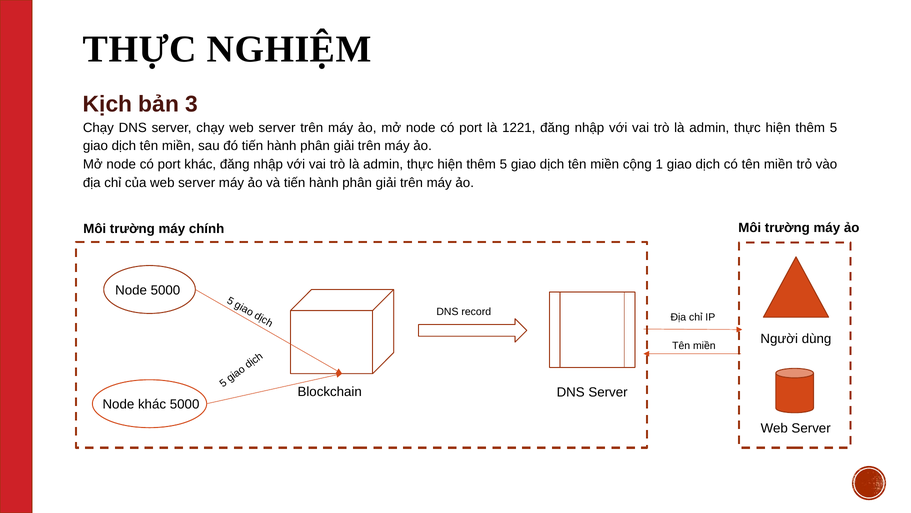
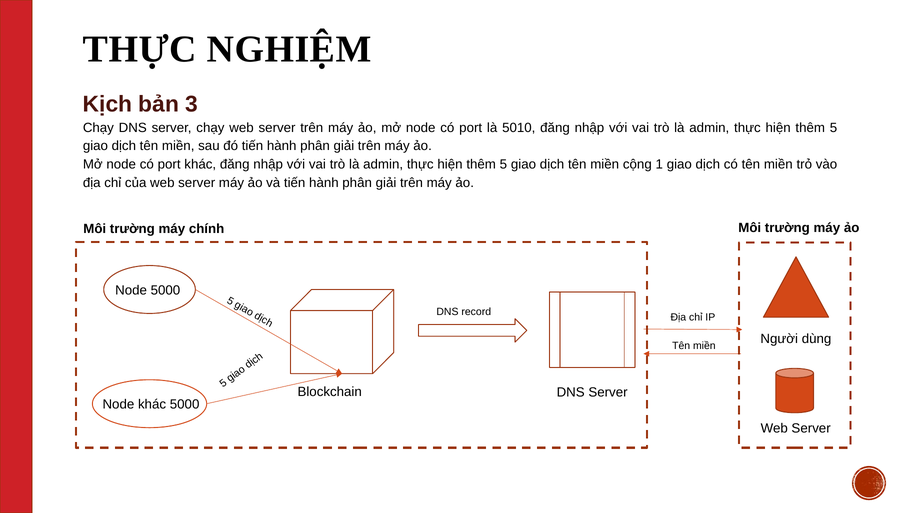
1221: 1221 -> 5010 (519, 128)
